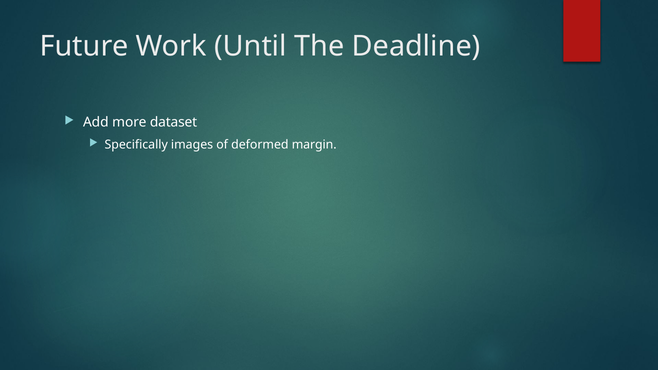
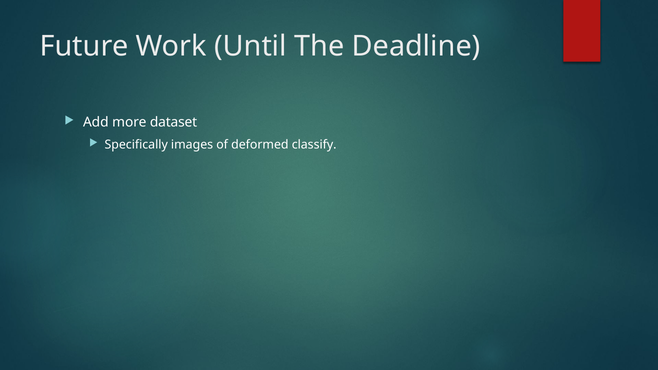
margin: margin -> classify (314, 145)
